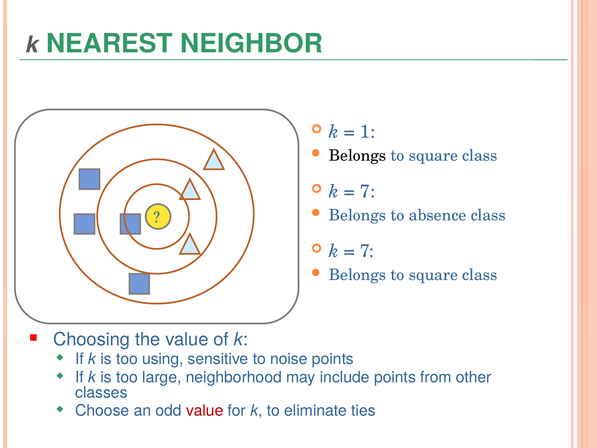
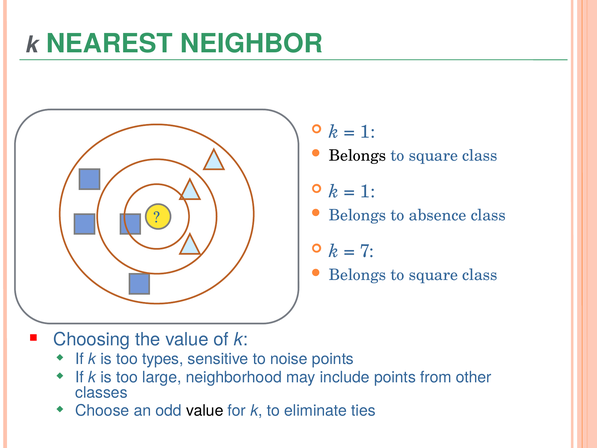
7: 7 -> 1 (368, 191)
using: using -> types (163, 359)
value colour: red -> black (205, 411)
